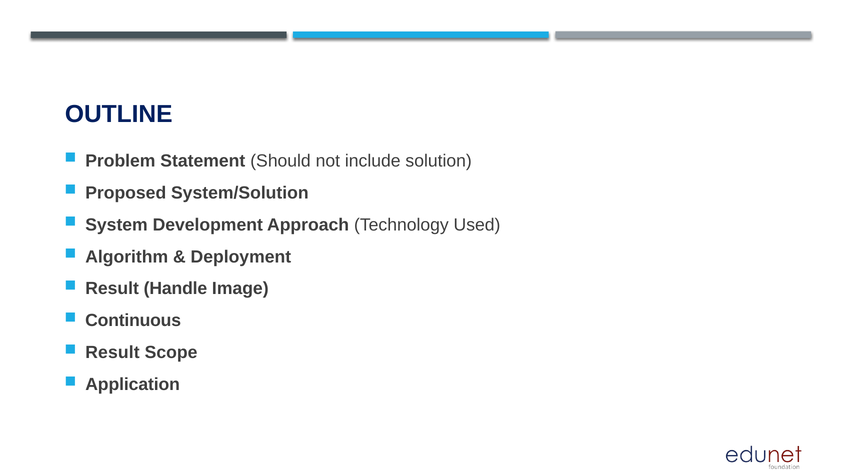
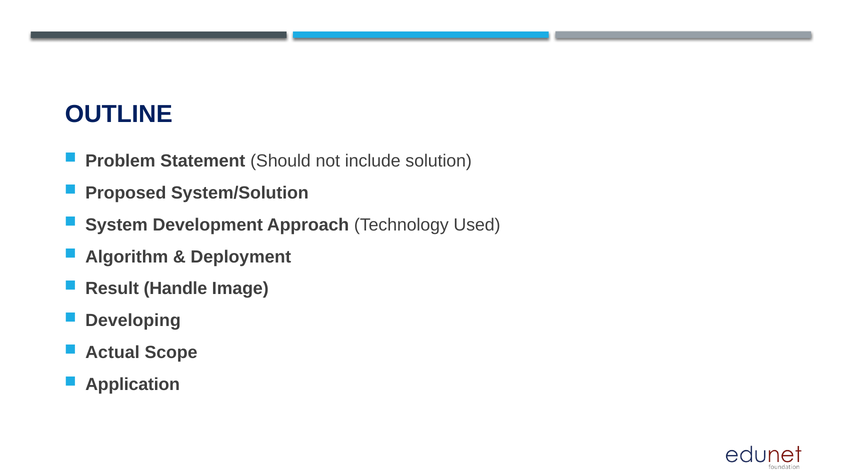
Continuous: Continuous -> Developing (133, 320)
Result: Result -> Actual (112, 352)
